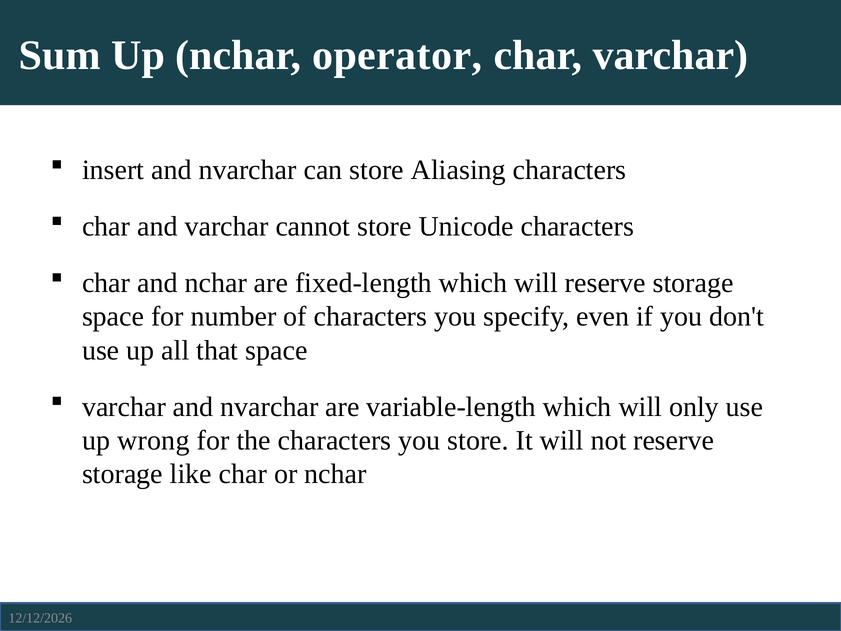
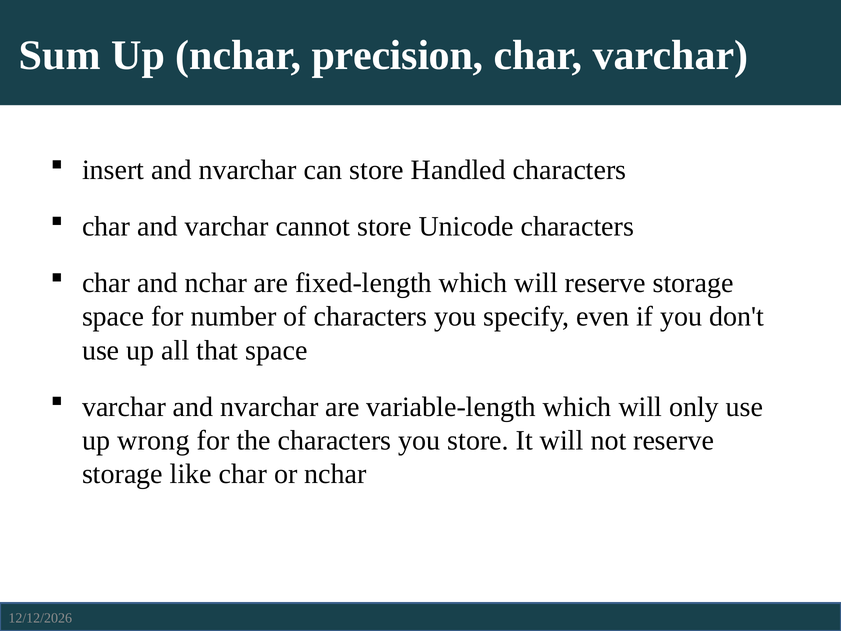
operator: operator -> precision (397, 55)
Aliasing: Aliasing -> Handled (458, 170)
